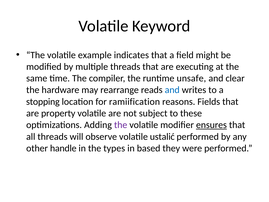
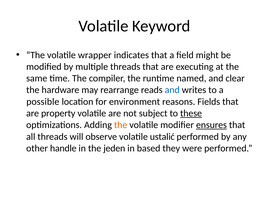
example: example -> wrapper (95, 55)
unsafe: unsafe -> named (191, 78)
stopping: stopping -> possible (43, 102)
ramiification: ramiification -> environment (135, 102)
these underline: none -> present (191, 113)
the colour: purple -> orange (121, 125)
types: types -> jeden (114, 148)
